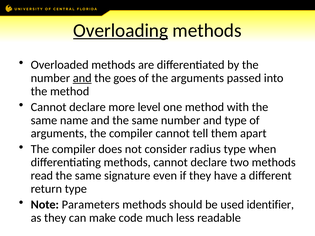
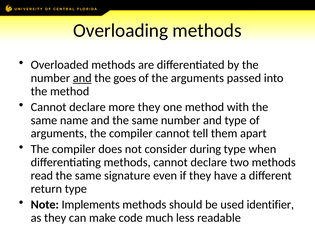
Overloading underline: present -> none (121, 30)
more level: level -> they (149, 107)
radius: radius -> during (205, 149)
Parameters: Parameters -> Implements (91, 205)
